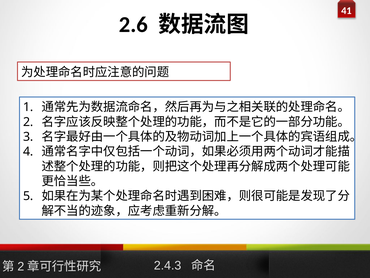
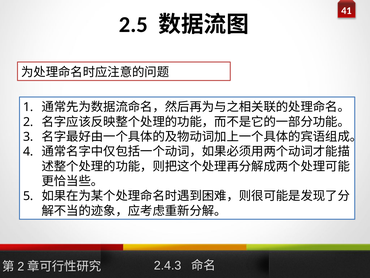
2.6: 2.6 -> 2.5 (133, 25)
